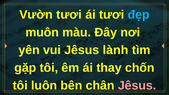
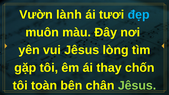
Vườn tươi: tươi -> lành (69, 15)
lành: lành -> lòng (116, 50)
luôn: luôn -> toàn (44, 86)
Jêsus colour: pink -> light green (137, 86)
